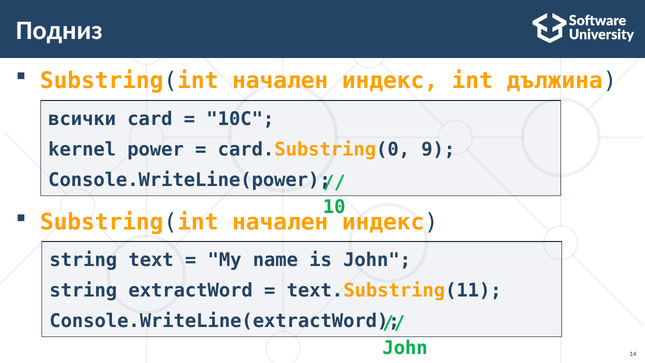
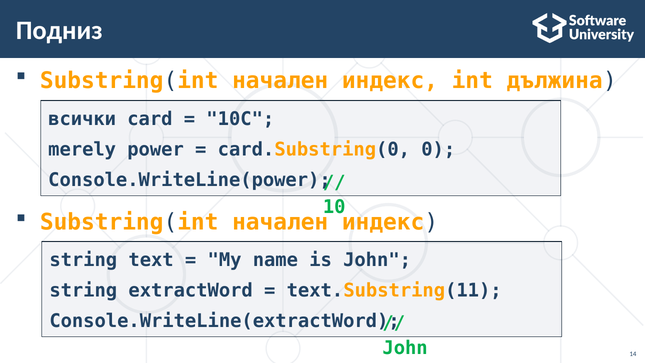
kernel: kernel -> merely (82, 149)
9: 9 -> 0 (438, 149)
